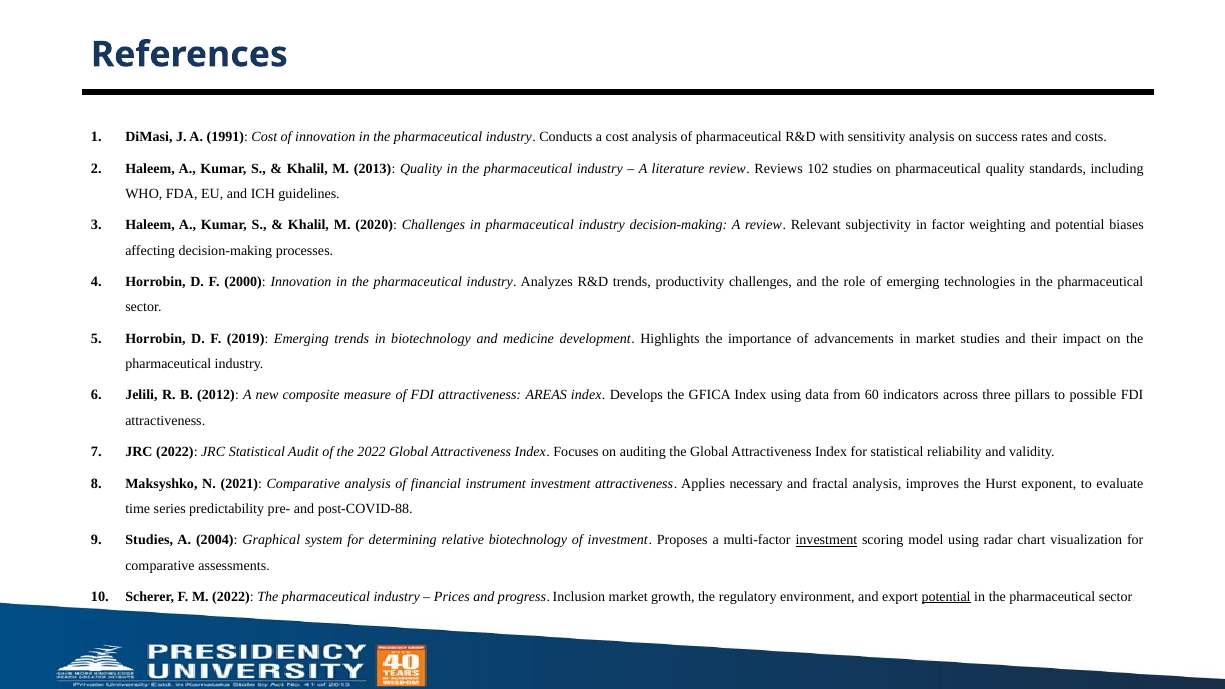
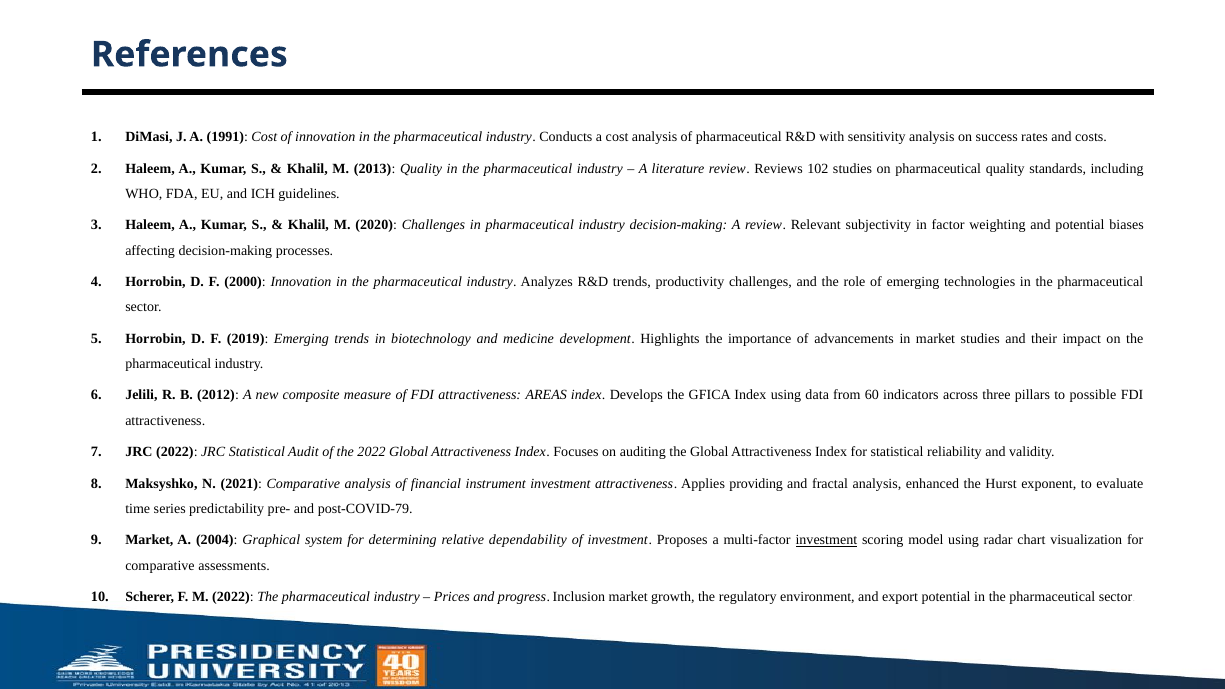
necessary: necessary -> providing (756, 483)
improves: improves -> enhanced (933, 483)
post-COVID-88: post-COVID-88 -> post-COVID-79 (365, 509)
Studies: Studies -> Market (149, 540)
relative biotechnology: biotechnology -> dependability (528, 540)
potential underline: present -> none (946, 597)
